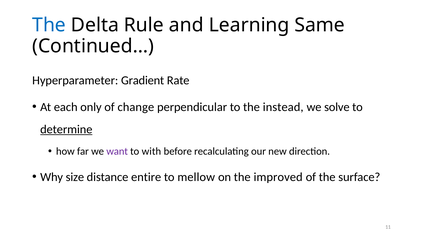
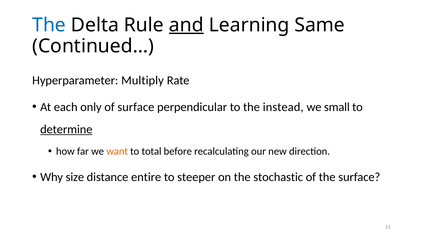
and underline: none -> present (186, 25)
Gradient: Gradient -> Multiply (142, 81)
of change: change -> surface (136, 107)
solve: solve -> small (337, 107)
want colour: purple -> orange (117, 151)
with: with -> total (152, 151)
mellow: mellow -> steeper (196, 177)
improved: improved -> stochastic (278, 177)
